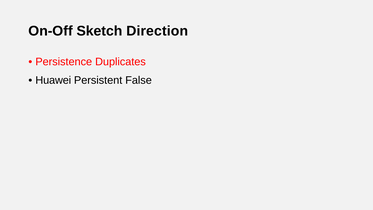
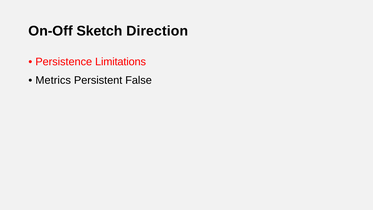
Duplicates: Duplicates -> Limitations (121, 62)
Huawei: Huawei -> Metrics (53, 80)
